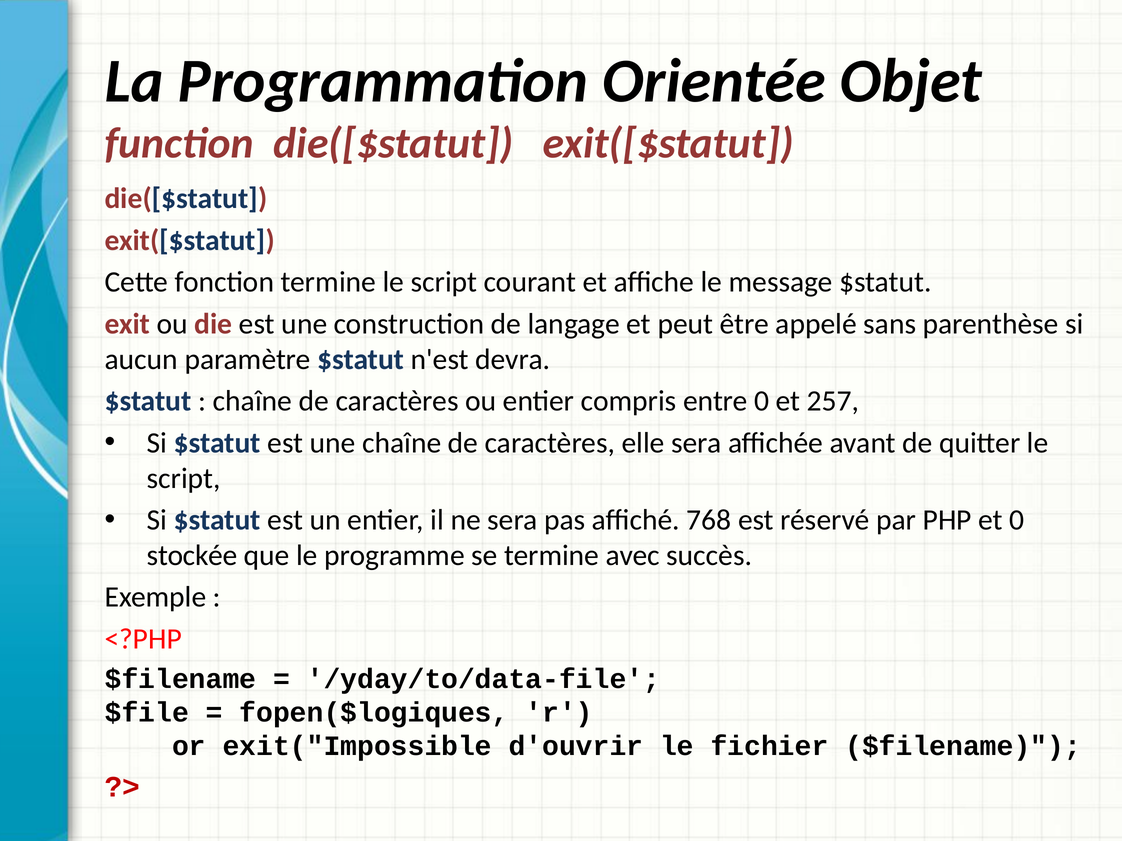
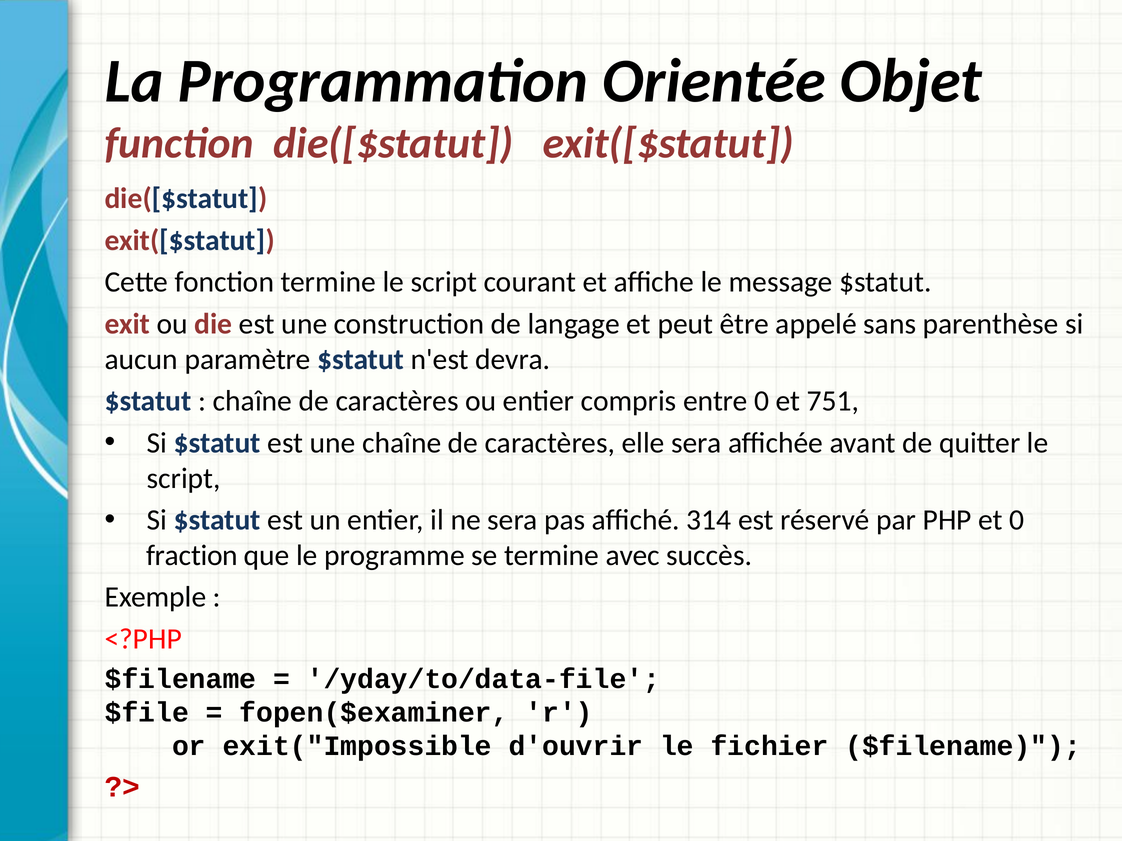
257: 257 -> 751 (833, 401)
768: 768 -> 314 (709, 520)
stockée: stockée -> fraction (192, 556)
fopen($logiques: fopen($logiques -> fopen($examiner (374, 713)
